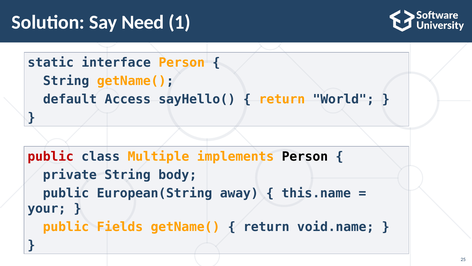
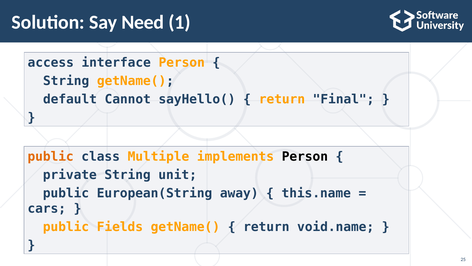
static: static -> access (51, 63)
Access: Access -> Cannot (128, 99)
World: World -> Final (344, 99)
public colour: red -> orange (51, 156)
body: body -> unit (178, 175)
your: your -> cars (47, 208)
